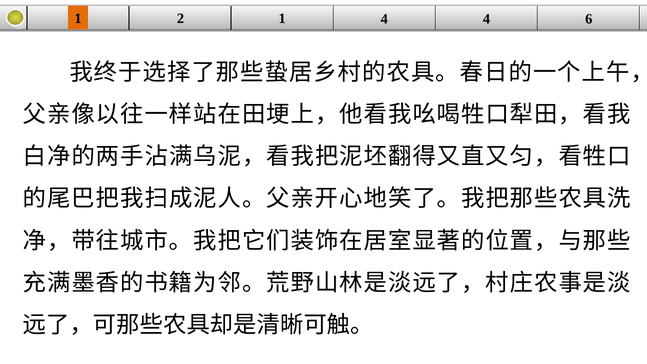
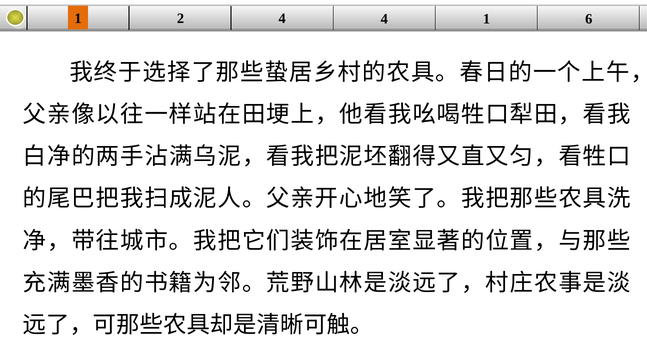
2 1: 1 -> 4 (282, 19)
4 4: 4 -> 1 (487, 19)
